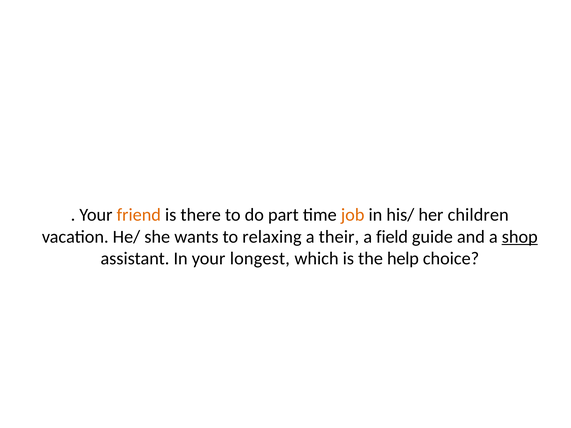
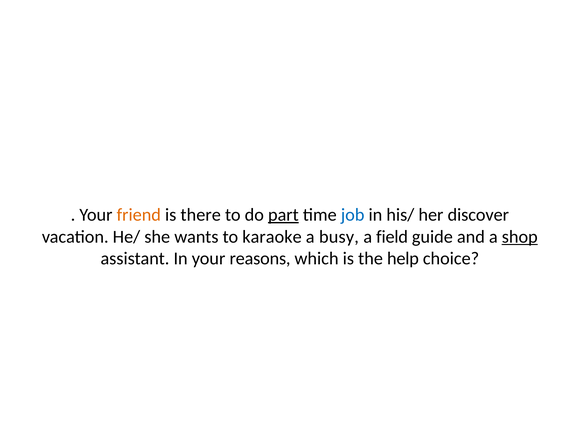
part underline: none -> present (283, 215)
job colour: orange -> blue (353, 215)
children: children -> discover (478, 215)
relaxing: relaxing -> karaoke (272, 237)
their: their -> busy (339, 237)
longest: longest -> reasons (260, 259)
